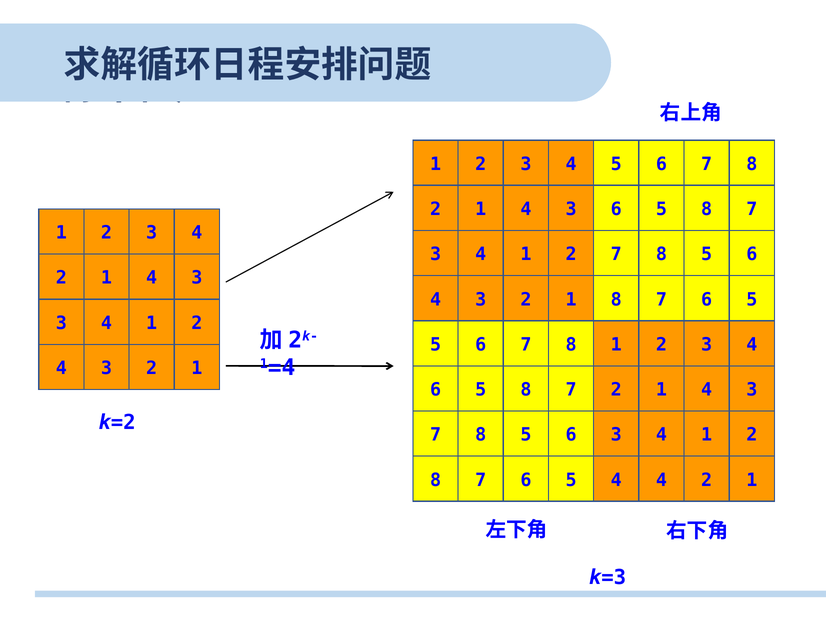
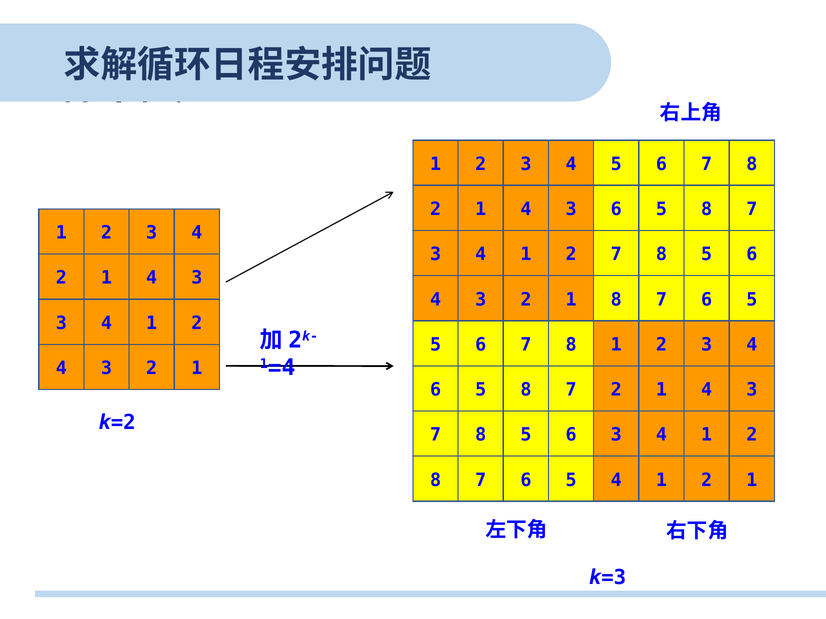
4: 4 -> 1 (661, 480)
